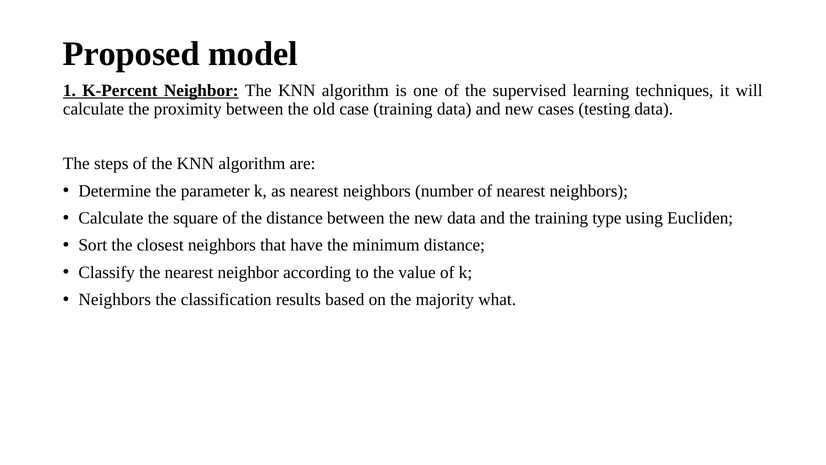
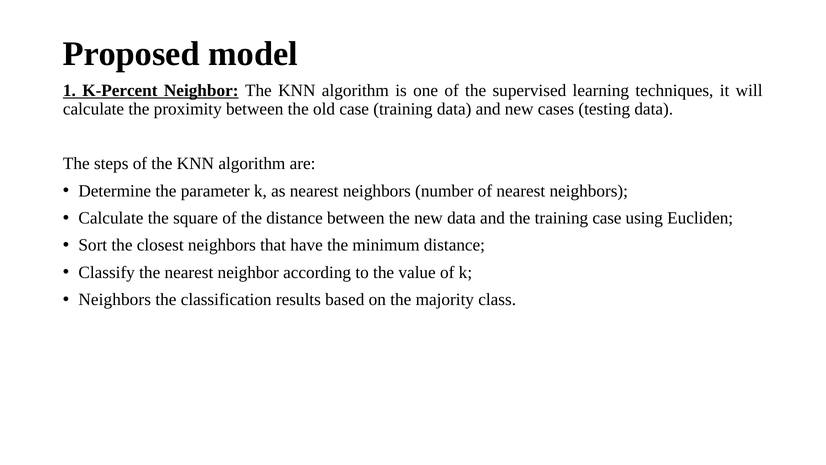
training type: type -> case (607, 218)
what: what -> class (497, 299)
